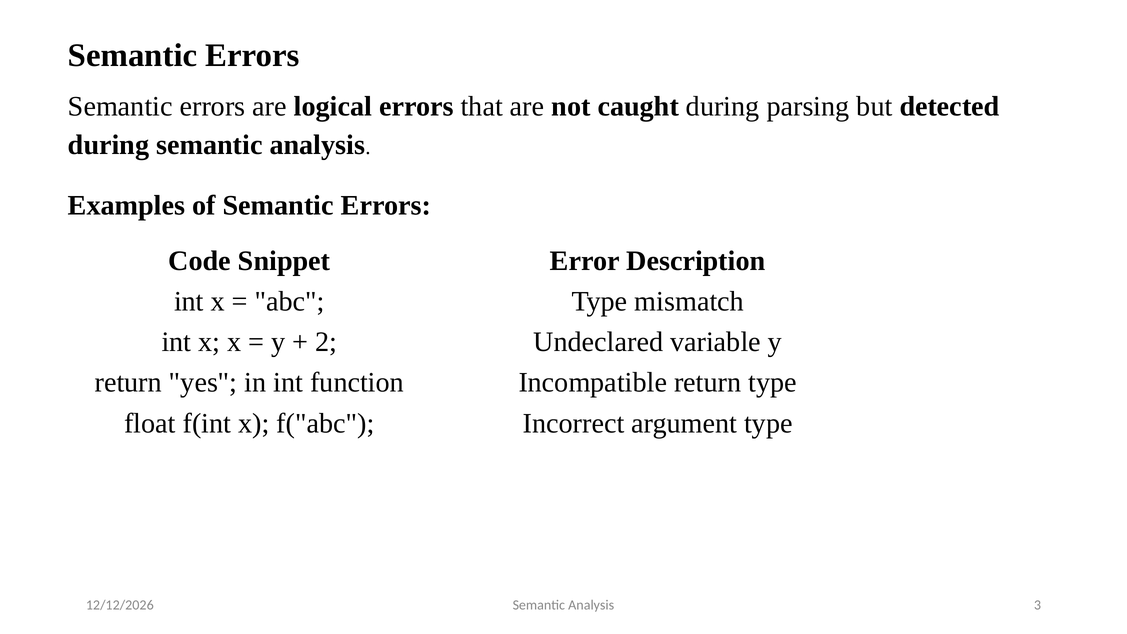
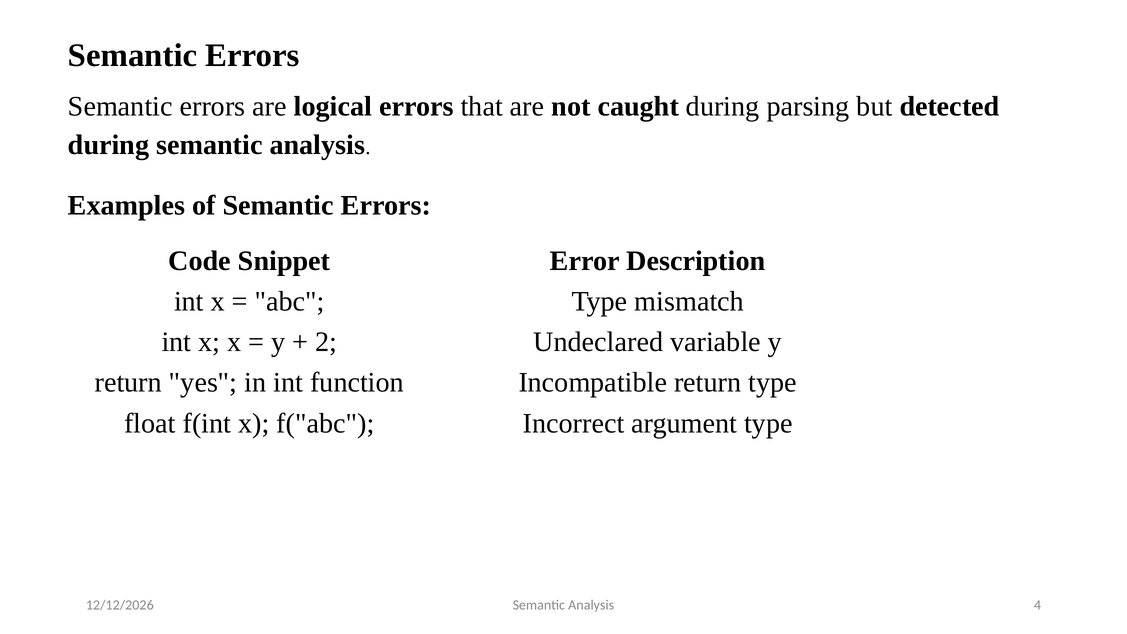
3: 3 -> 4 (1038, 605)
